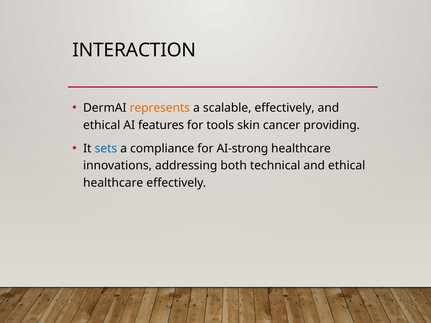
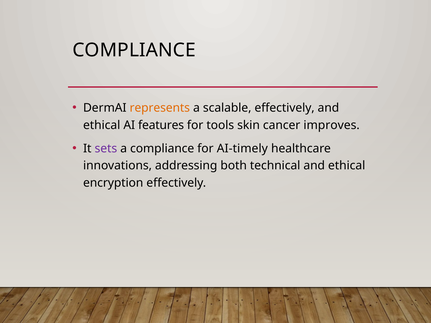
INTERACTION: INTERACTION -> COMPLIANCE (134, 50)
providing: providing -> improves (332, 125)
sets colour: blue -> purple (106, 149)
AI-strong: AI-strong -> AI-timely (242, 149)
healthcare: healthcare -> encryption (113, 183)
